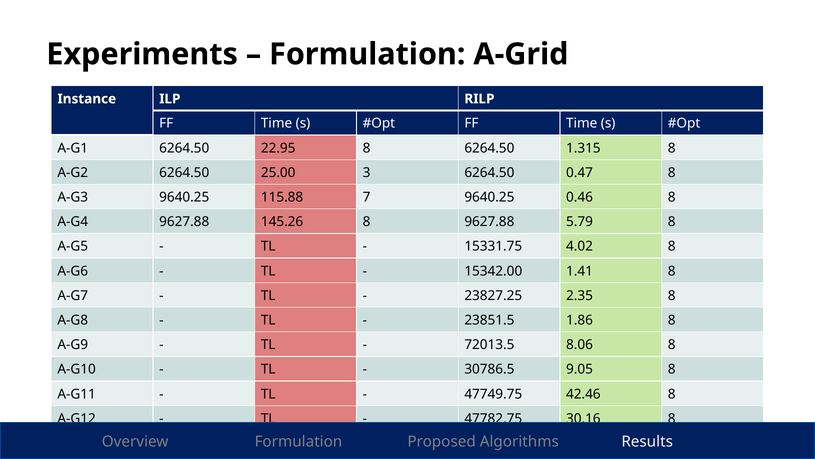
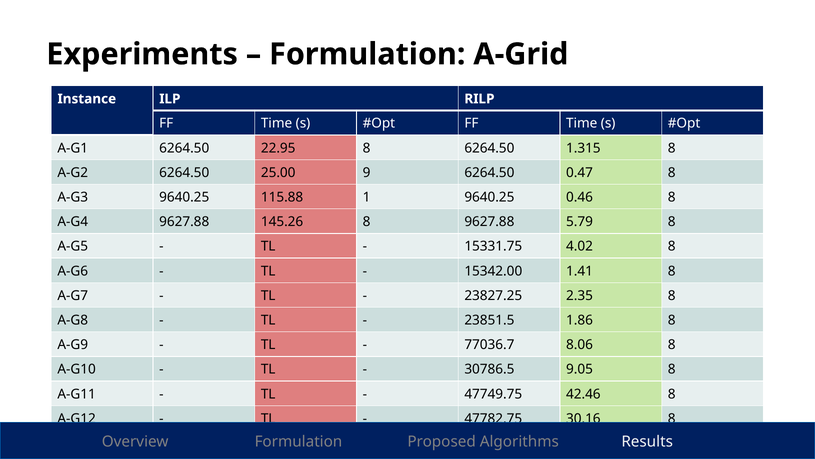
3: 3 -> 9 (367, 172)
7: 7 -> 1 (367, 197)
72013.5: 72013.5 -> 77036.7 (489, 344)
